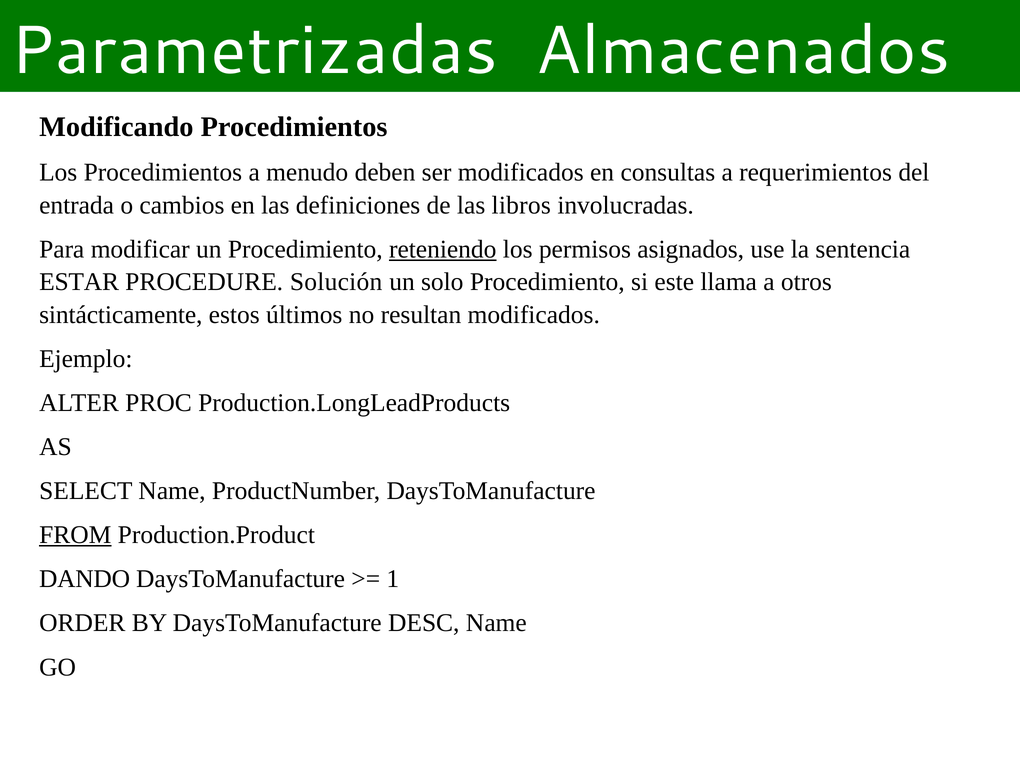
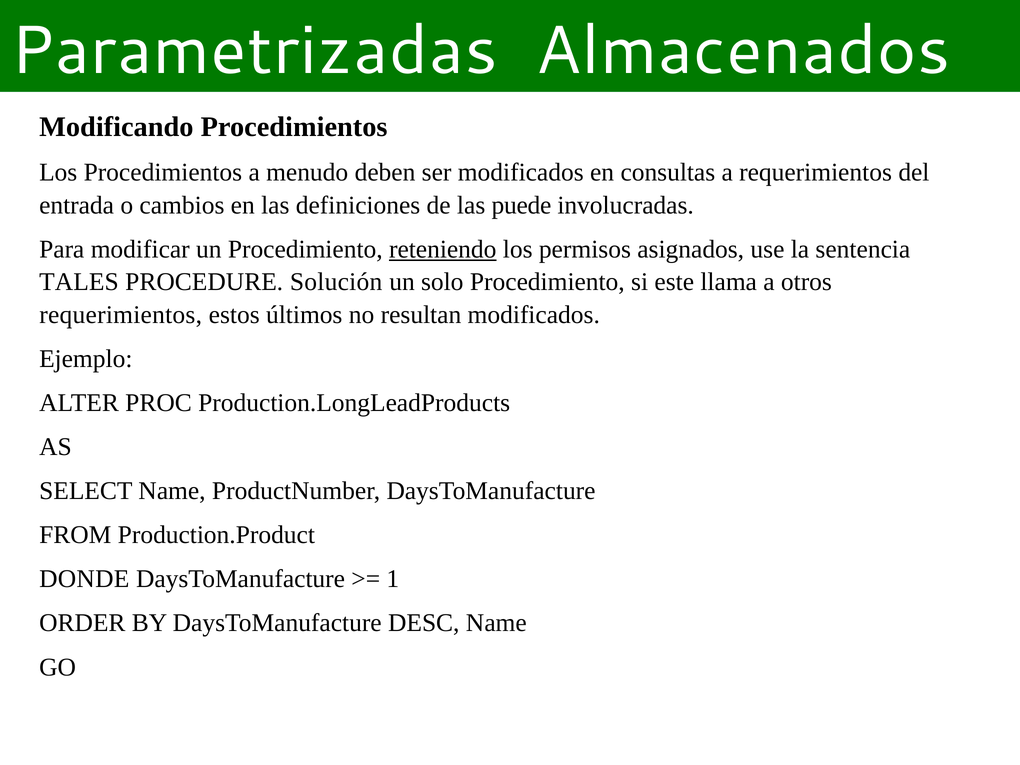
libros: libros -> puede (521, 205)
ESTAR: ESTAR -> TALES (79, 282)
sintácticamente: sintácticamente -> requerimientos (121, 315)
FROM underline: present -> none (75, 535)
DANDO: DANDO -> DONDE (84, 579)
